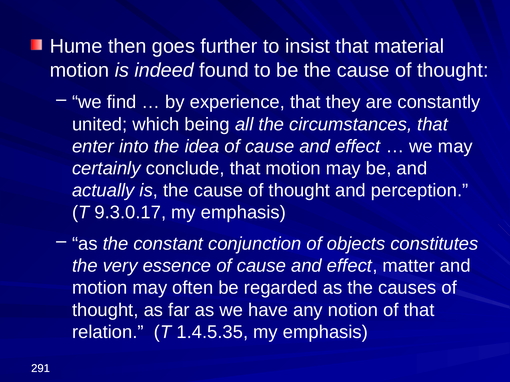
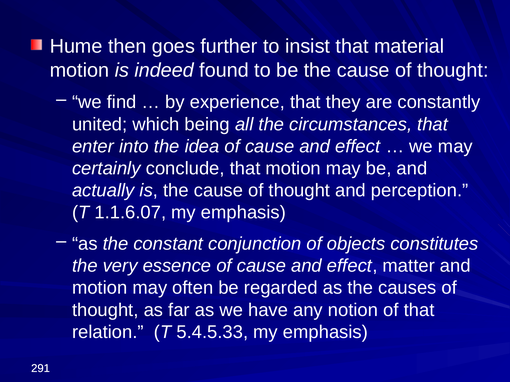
9.3.0.17: 9.3.0.17 -> 1.1.6.07 (130, 213)
1.4.5.35: 1.4.5.35 -> 5.4.5.33 (212, 332)
